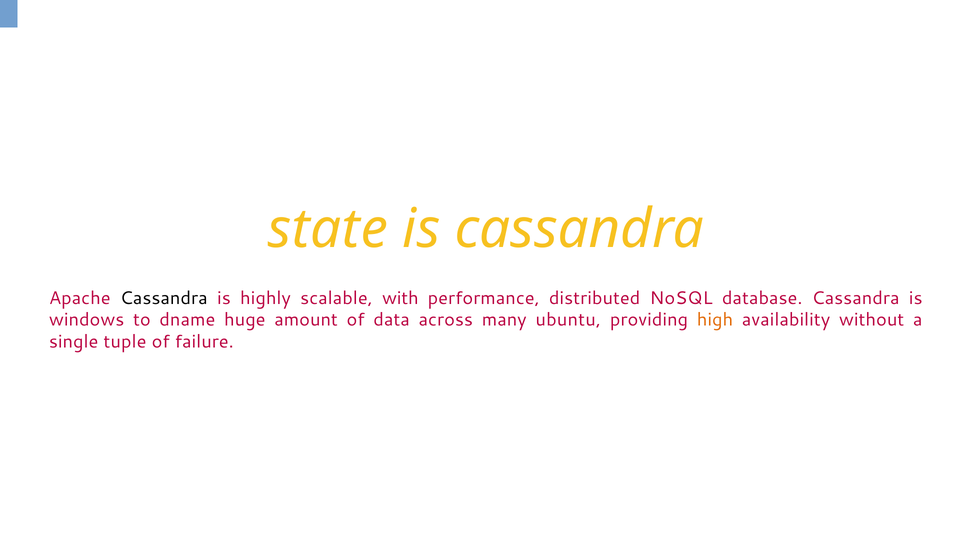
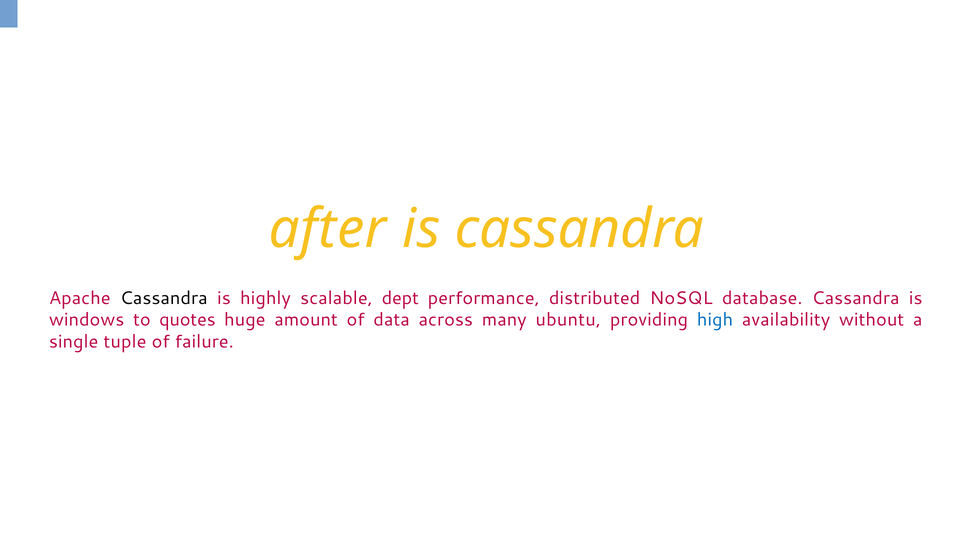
state: state -> after (328, 229)
with: with -> dept (400, 298)
dname: dname -> quotes (187, 320)
high colour: orange -> blue (715, 320)
